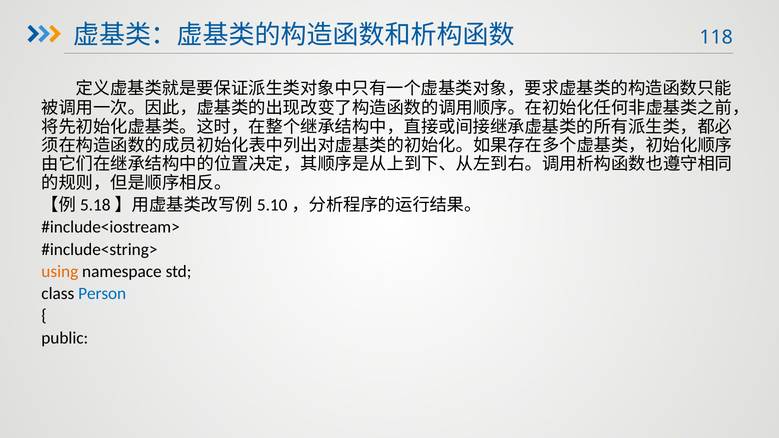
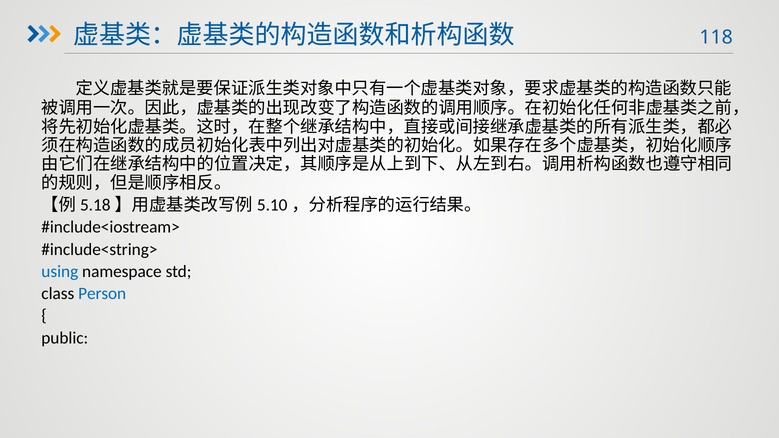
using colour: orange -> blue (60, 272)
